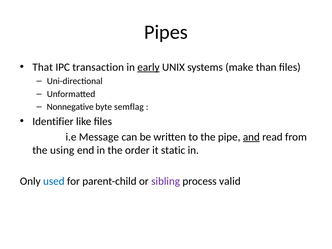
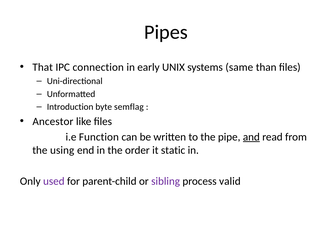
transaction: transaction -> connection (98, 67)
early underline: present -> none (148, 67)
make: make -> same (239, 67)
Nonnegative: Nonnegative -> Introduction (70, 107)
Identifier: Identifier -> Ancestor (53, 121)
Message: Message -> Function (99, 137)
used colour: blue -> purple (54, 181)
